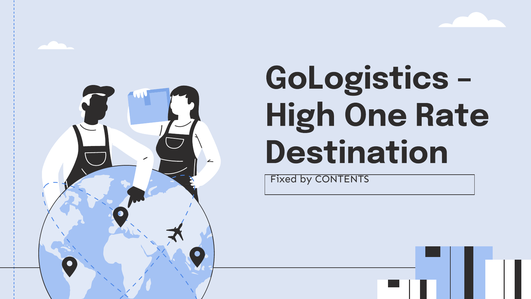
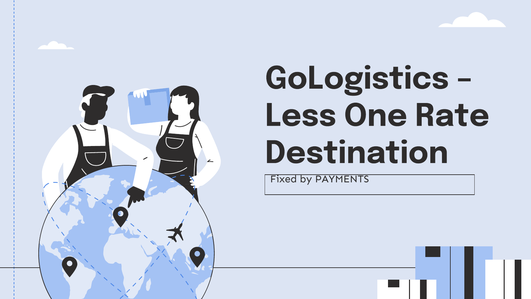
High: High -> Less (301, 116)
CONTENTS: CONTENTS -> PAYMENTS (342, 179)
